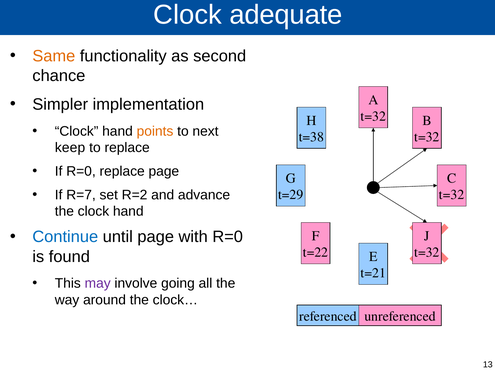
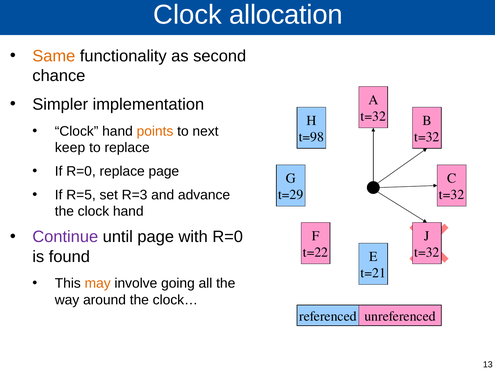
adequate: adequate -> allocation (286, 15)
t=38: t=38 -> t=98 (311, 137)
R=7: R=7 -> R=5 (81, 195)
R=2: R=2 -> R=3 (135, 195)
Continue colour: blue -> purple (65, 237)
may colour: purple -> orange (98, 284)
